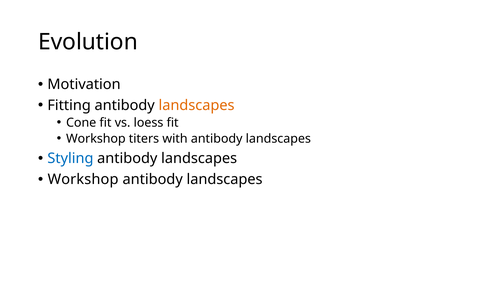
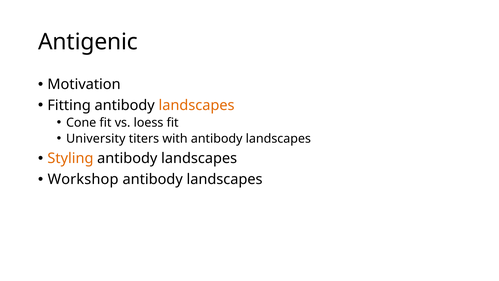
Evolution: Evolution -> Antigenic (88, 42)
Workshop: Workshop -> University (96, 139)
Styling colour: blue -> orange (70, 158)
